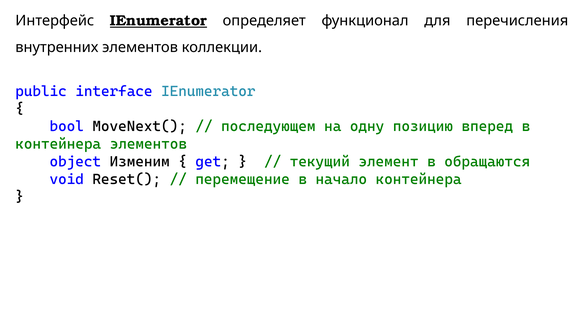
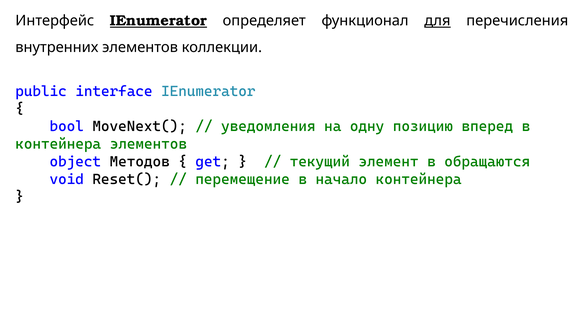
для underline: none -> present (437, 21)
последующем: последующем -> уведомления (268, 126)
Изменим: Изменим -> Методов (140, 161)
